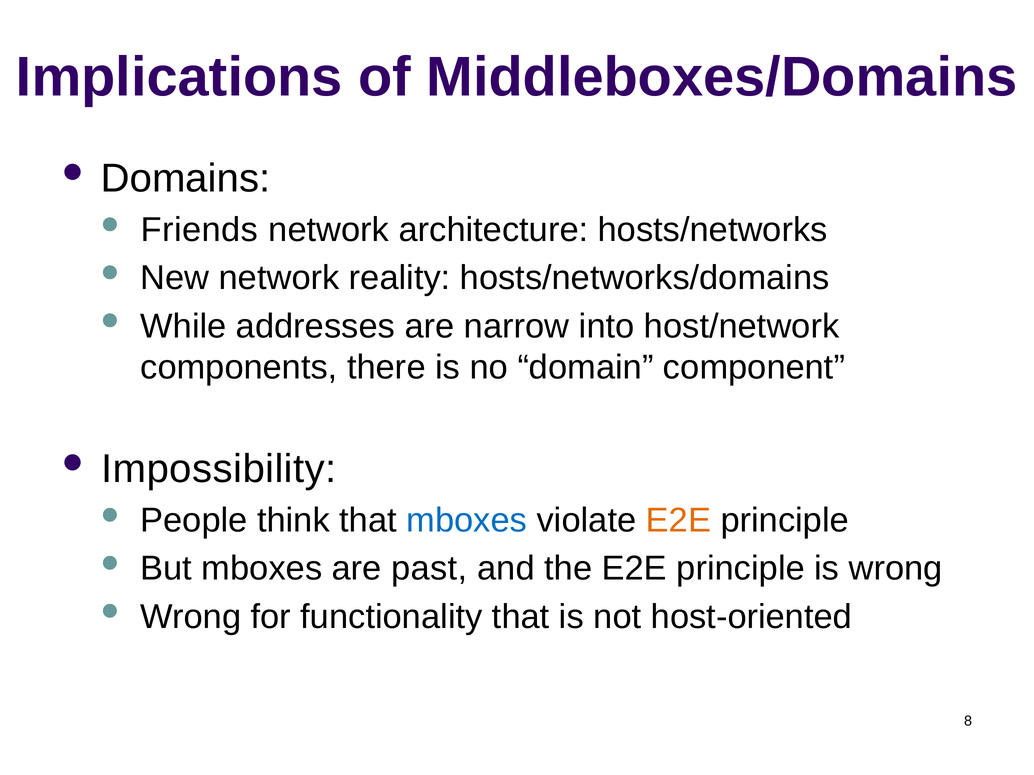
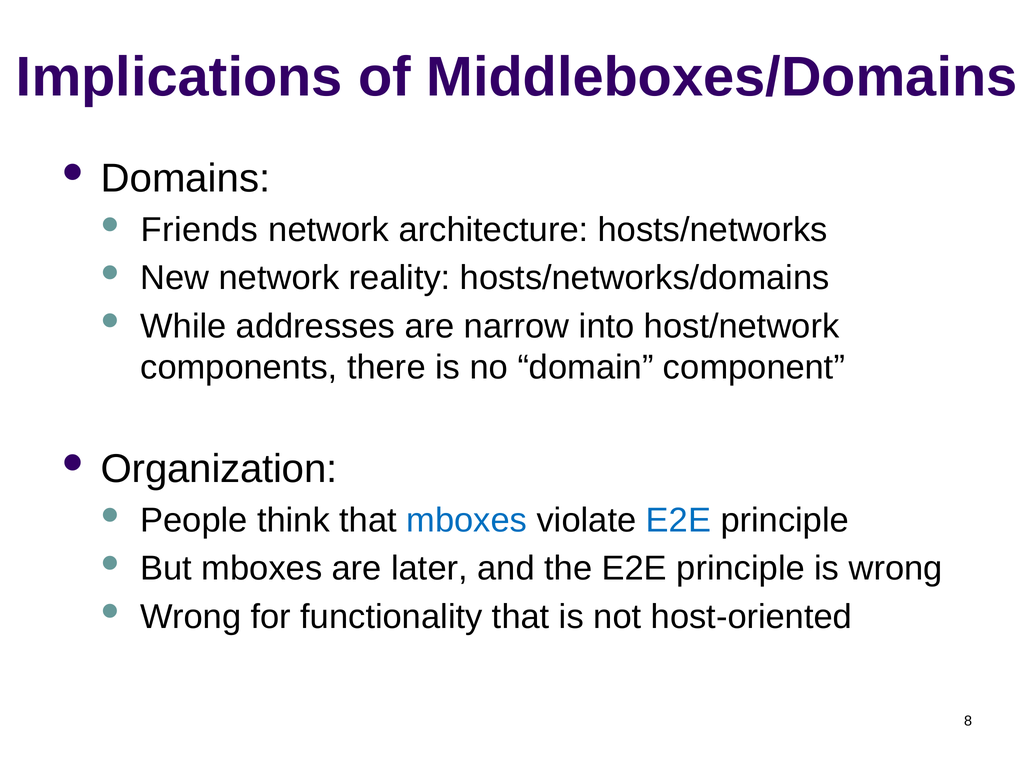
Impossibility: Impossibility -> Organization (219, 469)
E2E colour: orange -> blue (678, 521)
past: past -> later (429, 569)
